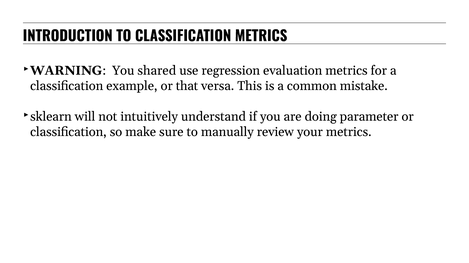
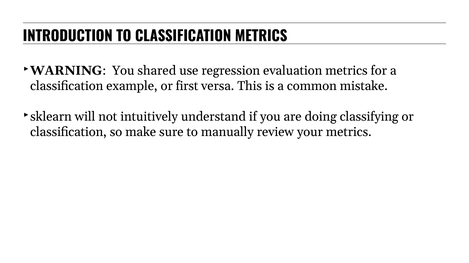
that: that -> first (187, 86)
parameter: parameter -> classifying (369, 117)
